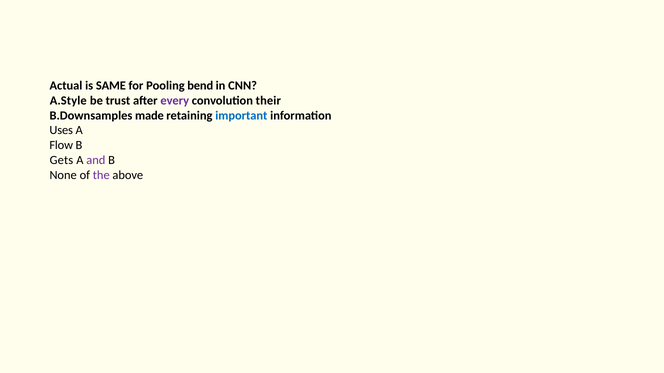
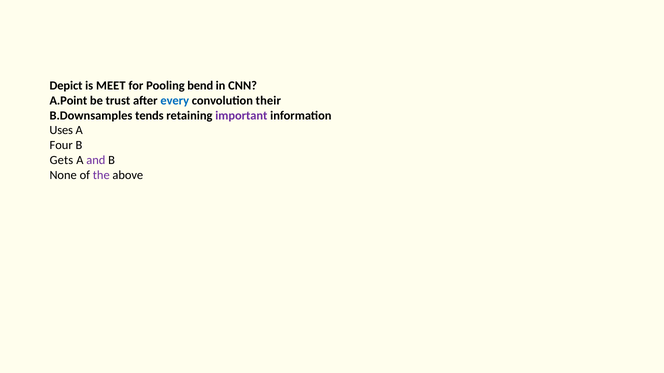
Actual: Actual -> Depict (66, 86)
SAME: SAME -> MEET (111, 86)
A.Style: A.Style -> A.Point (68, 101)
every colour: purple -> blue (175, 101)
made: made -> tends (149, 116)
important colour: blue -> purple (241, 116)
Flow: Flow -> Four (61, 145)
